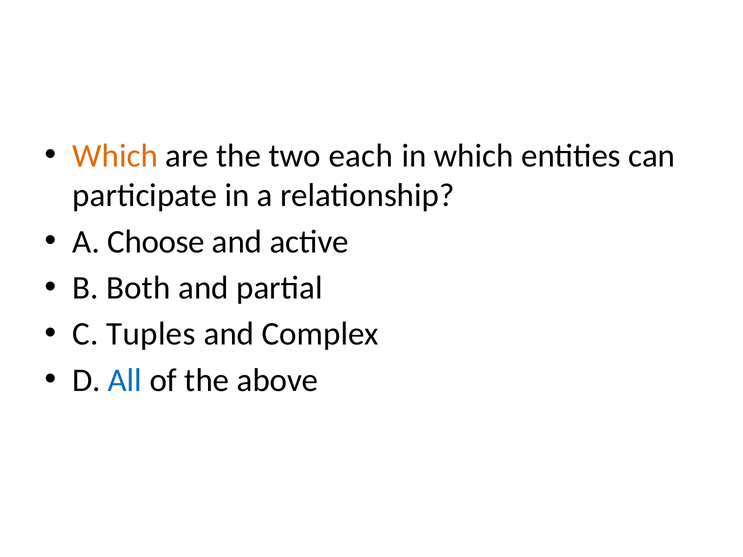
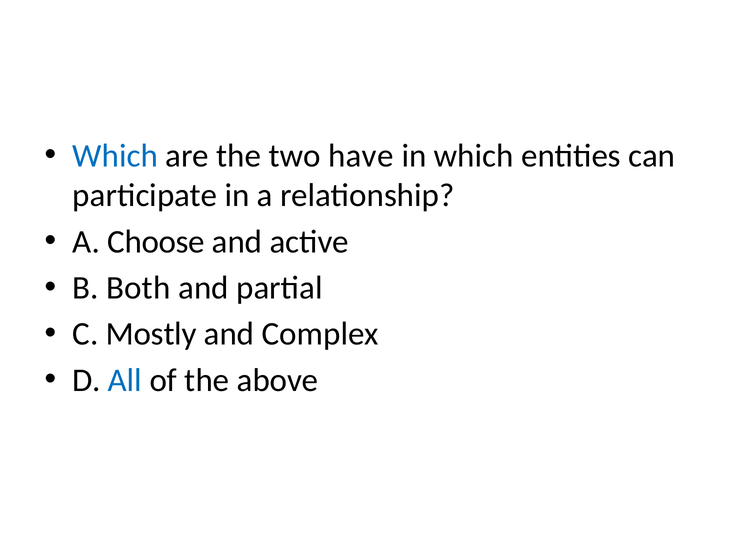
Which colour: orange -> blue (115, 156)
each: each -> have (361, 156)
Tuples: Tuples -> Mostly (151, 334)
